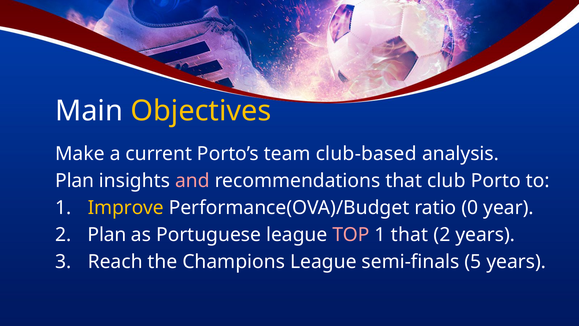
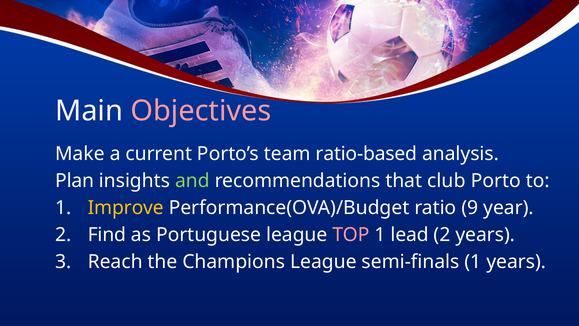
Objectives colour: yellow -> pink (201, 111)
club-based: club-based -> ratio-based (366, 154)
and colour: pink -> light green (192, 181)
0: 0 -> 9 (470, 208)
2 Plan: Plan -> Find (107, 235)
1 that: that -> lead (410, 235)
semi-finals 5: 5 -> 1 (473, 262)
